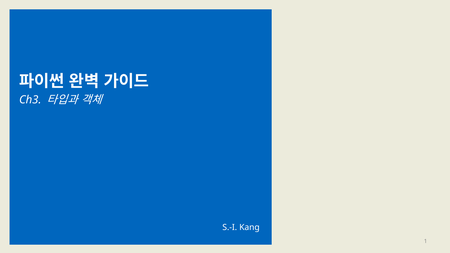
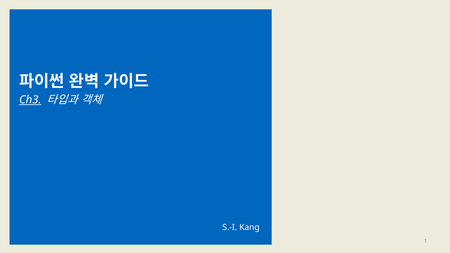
Ch3 underline: none -> present (30, 100)
